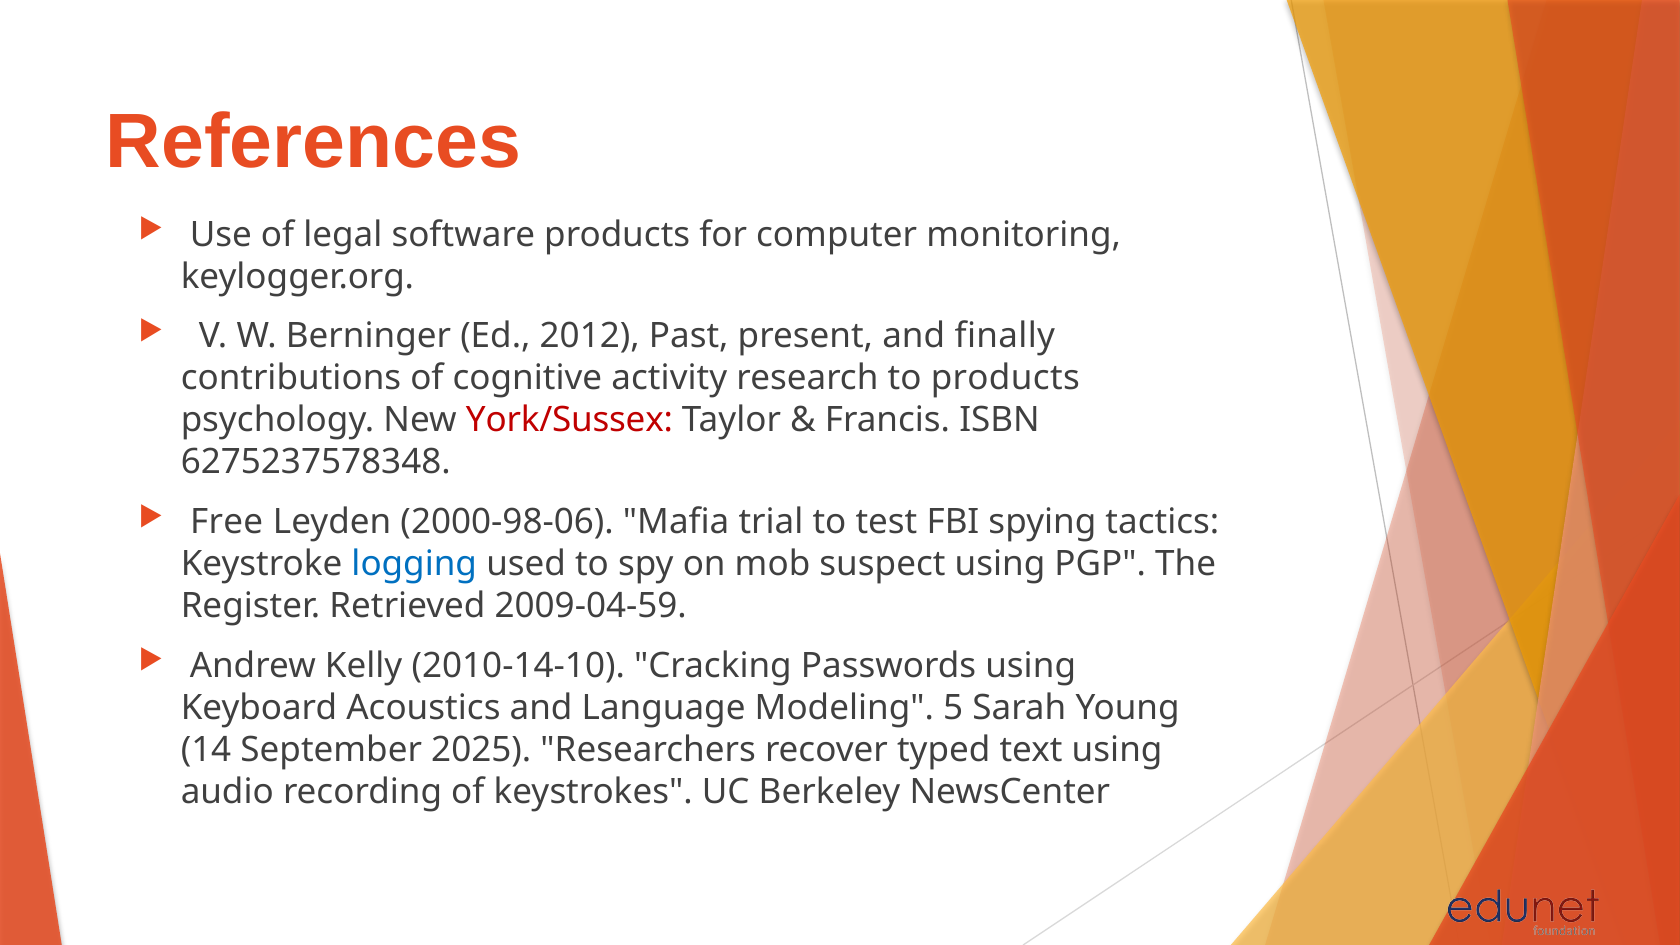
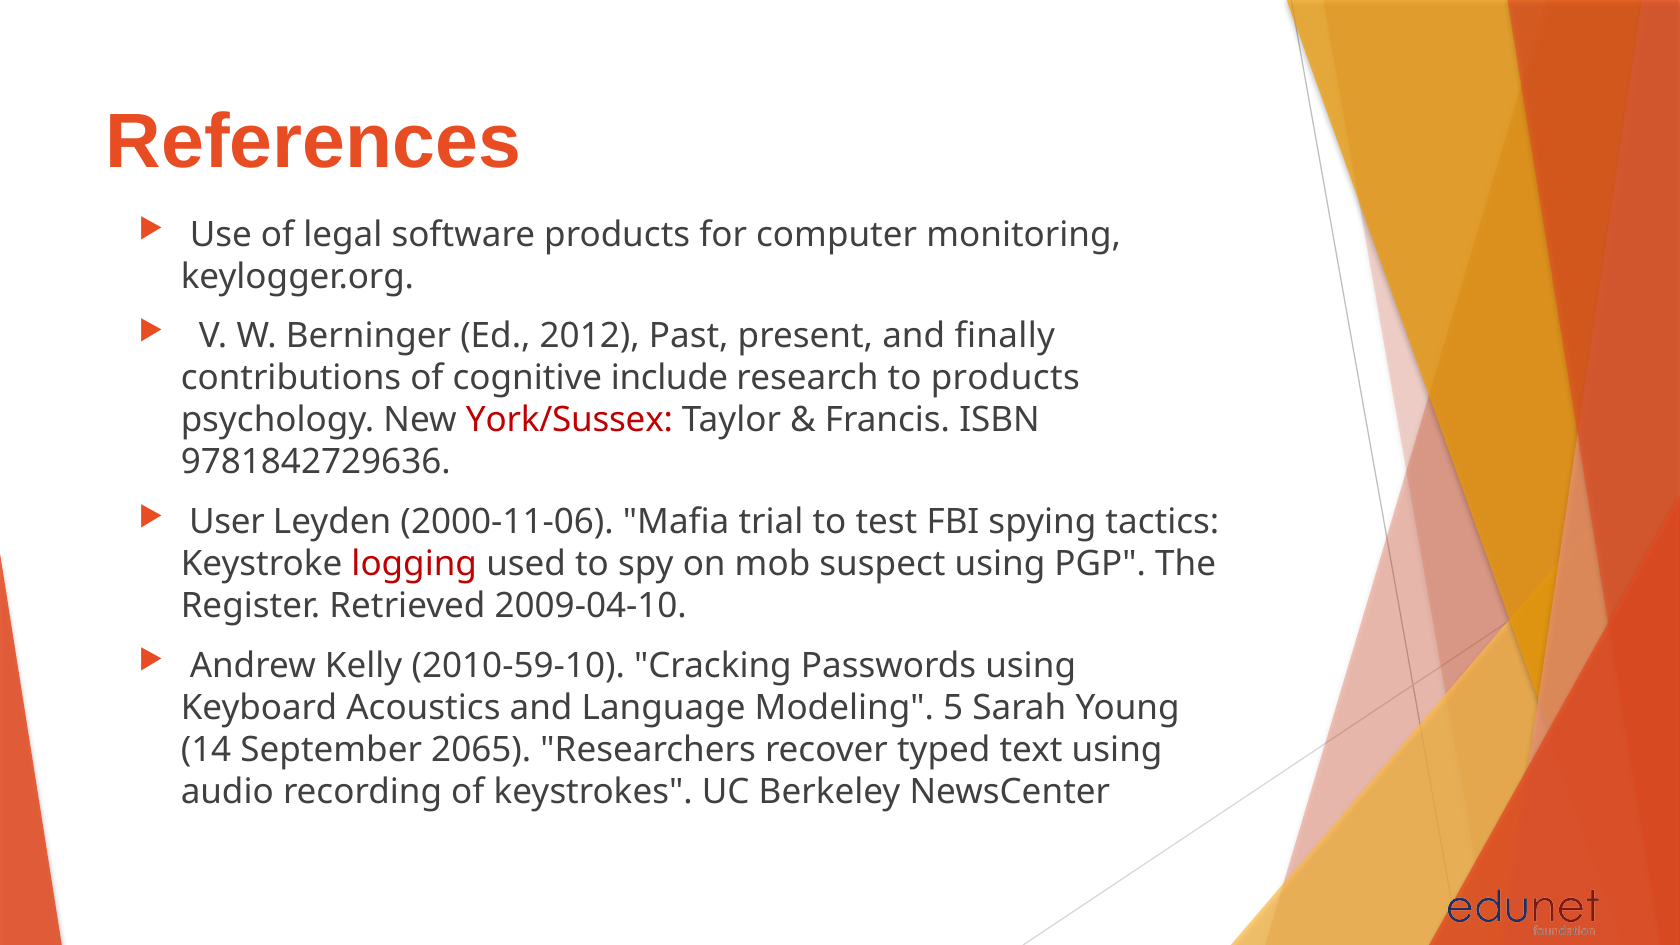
activity: activity -> include (670, 378)
6275237578348: 6275237578348 -> 9781842729636 (316, 462)
Free: Free -> User (227, 522)
2000-98-06: 2000-98-06 -> 2000-11-06 (507, 522)
logging colour: blue -> red (414, 564)
2009-04-59: 2009-04-59 -> 2009-04-10 (591, 606)
2010-14-10: 2010-14-10 -> 2010-59-10 (518, 666)
2025: 2025 -> 2065 (481, 750)
